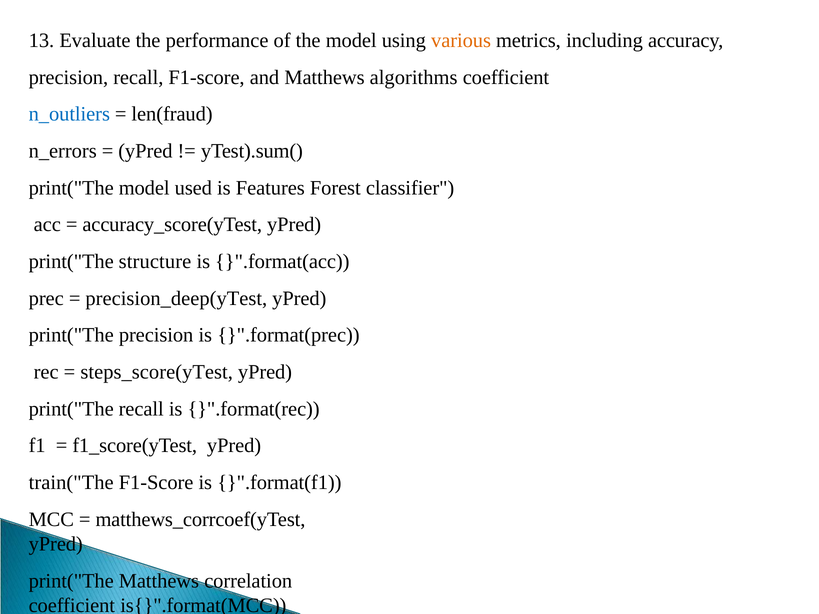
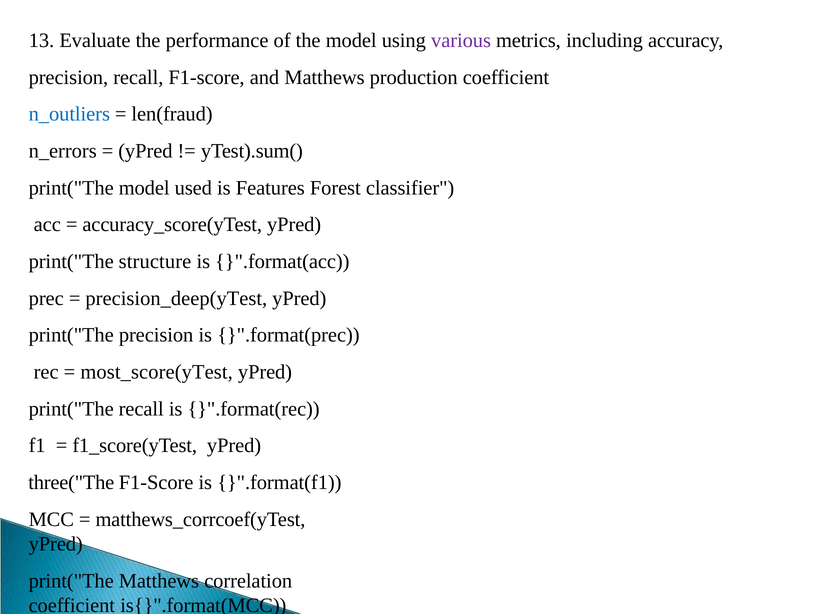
various colour: orange -> purple (461, 40)
algorithms: algorithms -> production (414, 77)
steps_score(yTest: steps_score(yTest -> most_score(yTest (157, 372)
train("The: train("The -> three("The (71, 483)
